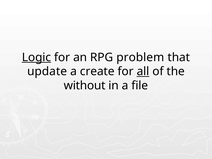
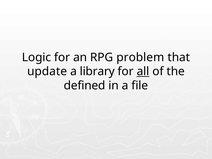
Logic underline: present -> none (36, 57)
create: create -> library (97, 71)
without: without -> defined (85, 86)
